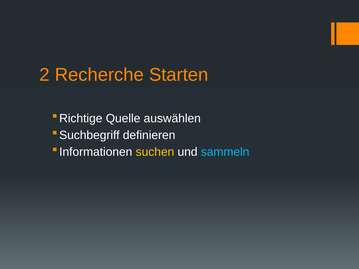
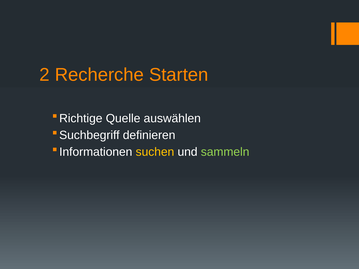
sammeln colour: light blue -> light green (225, 152)
